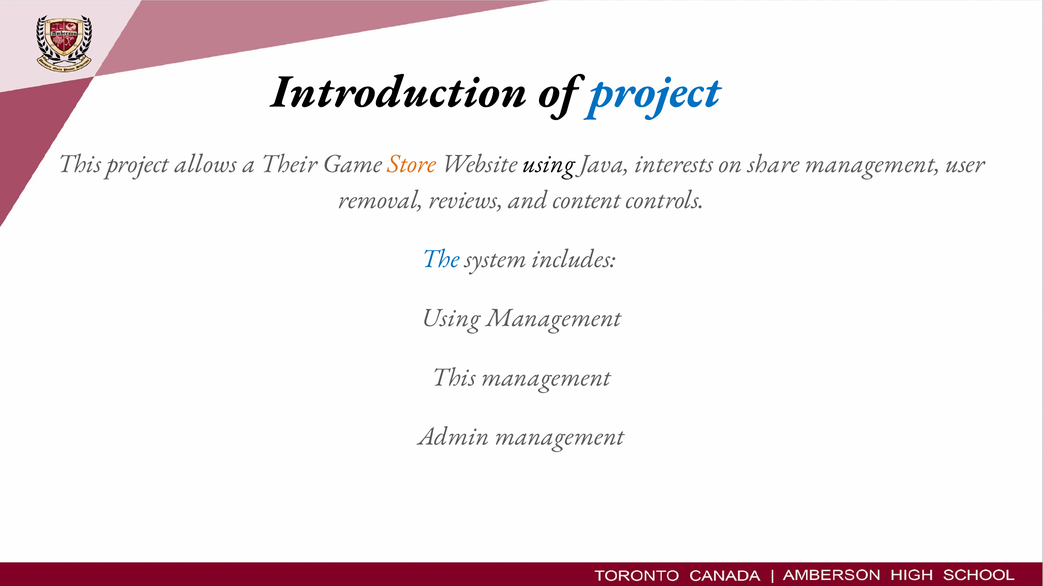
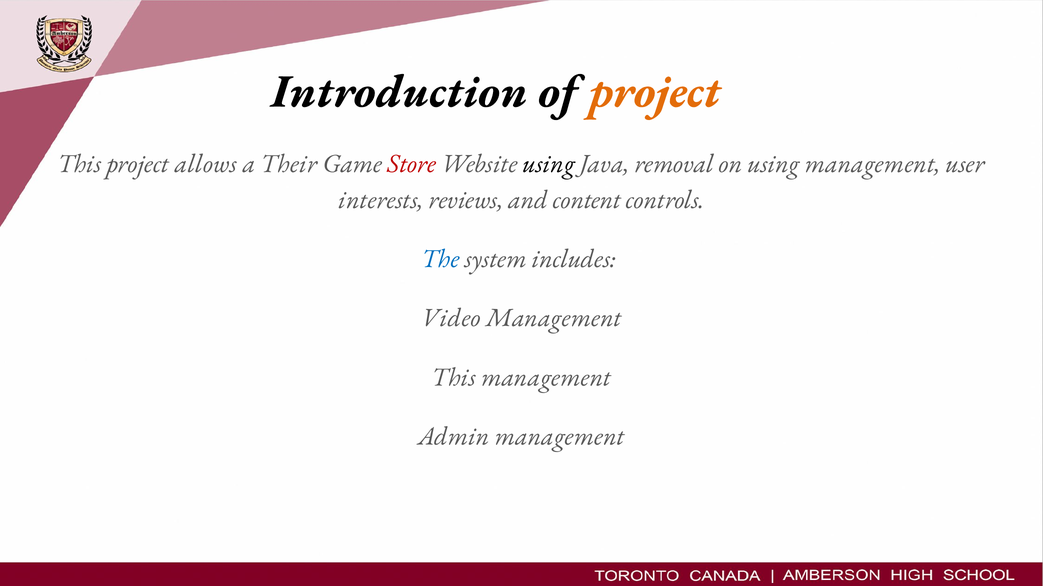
project colour: blue -> orange (655, 91)
Store colour: orange -> red (412, 164)
interests: interests -> removal (674, 164)
on share: share -> using (774, 164)
removal: removal -> interests (381, 200)
Using: Using -> Video (451, 318)
